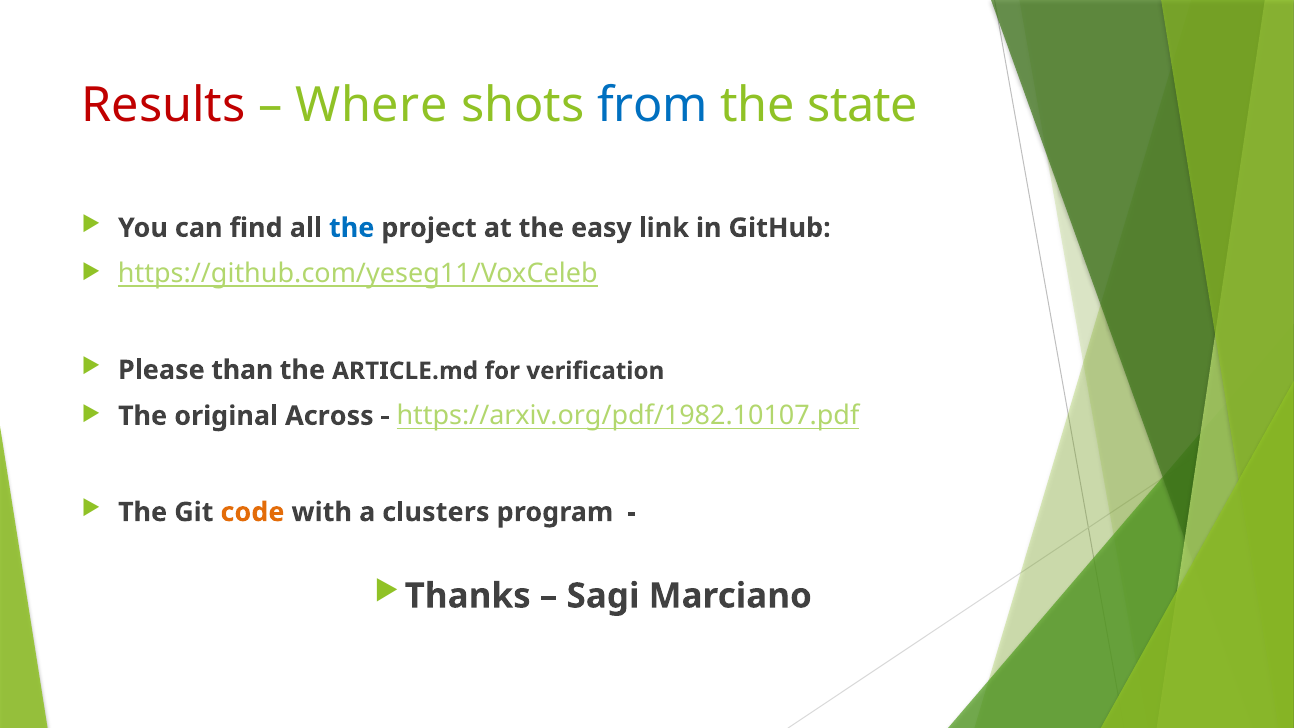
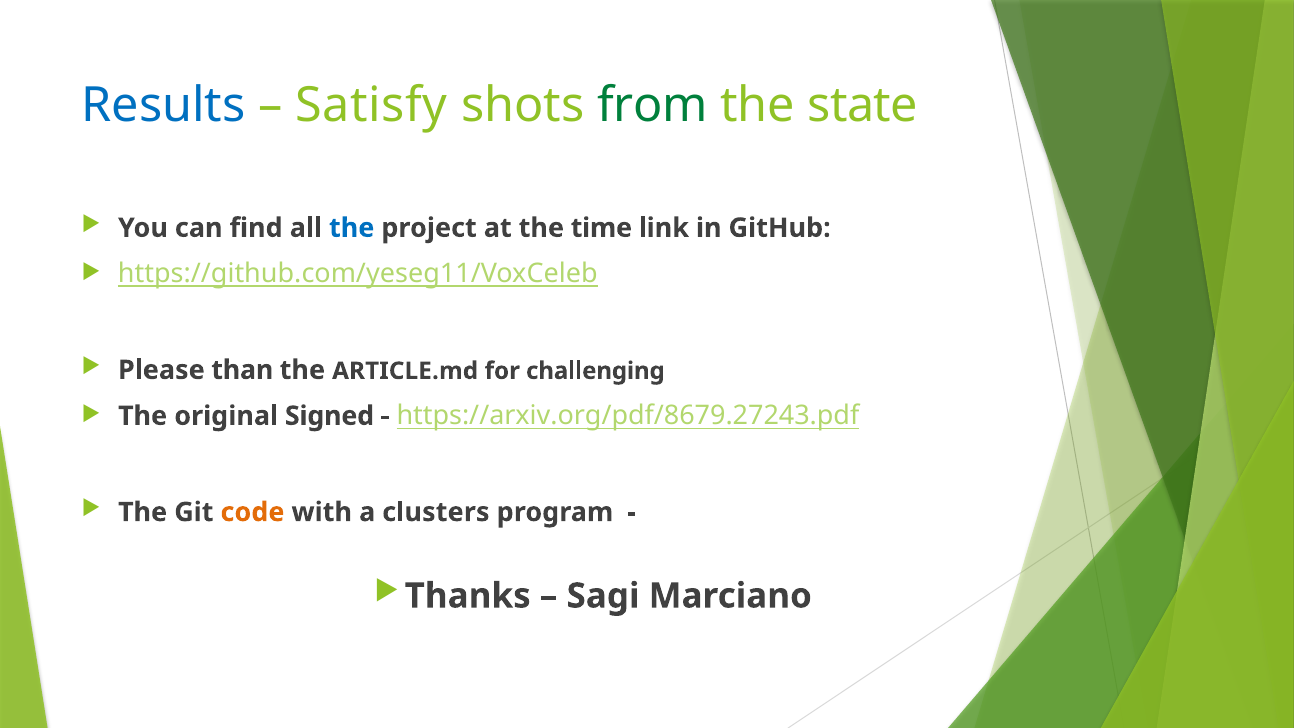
Results colour: red -> blue (164, 106)
Where: Where -> Satisfy (372, 106)
from colour: blue -> green (652, 106)
easy: easy -> time (601, 228)
verification: verification -> challenging (595, 371)
Across: Across -> Signed (330, 416)
https://arxiv.org/pdf/1982.10107.pdf: https://arxiv.org/pdf/1982.10107.pdf -> https://arxiv.org/pdf/8679.27243.pdf (628, 416)
